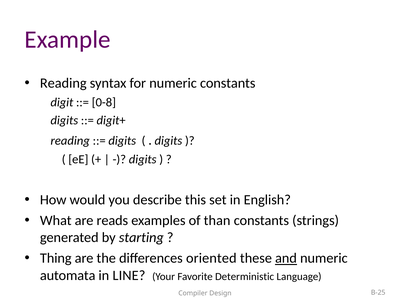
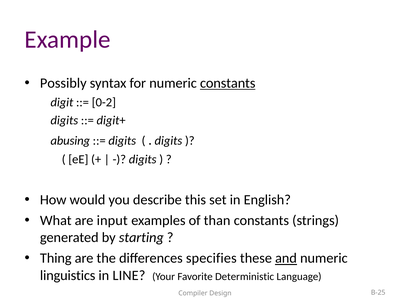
Reading: Reading -> Possibly (63, 83)
constants underline: none -> present (228, 83)
0-8: 0-8 -> 0-2 (104, 102)
reading: reading -> abusing (70, 141)
reads: reads -> input (112, 221)
oriented: oriented -> specifies (211, 259)
automata: automata -> linguistics (68, 276)
